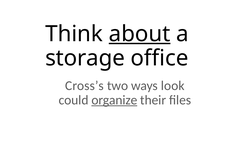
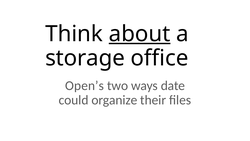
Cross’s: Cross’s -> Open’s (84, 85)
look: look -> date (173, 85)
organize underline: present -> none (114, 100)
